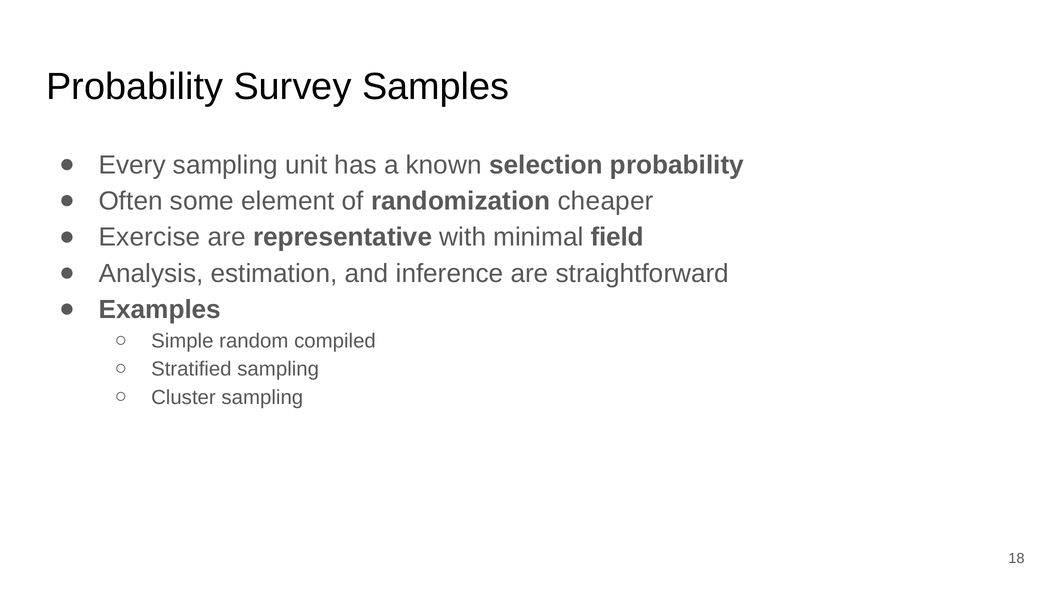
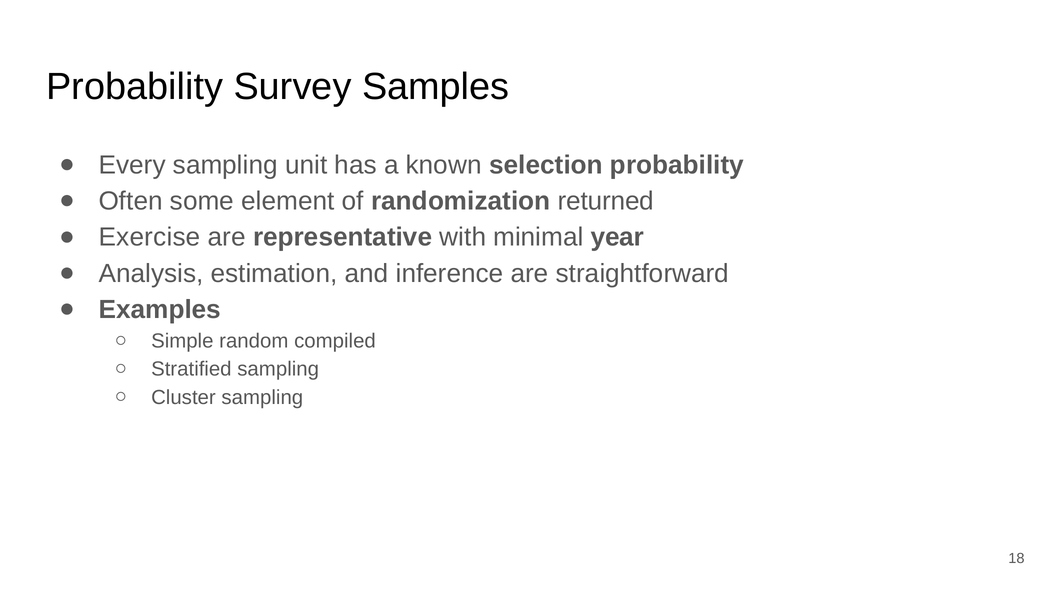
cheaper: cheaper -> returned (606, 201)
field: field -> year (617, 237)
